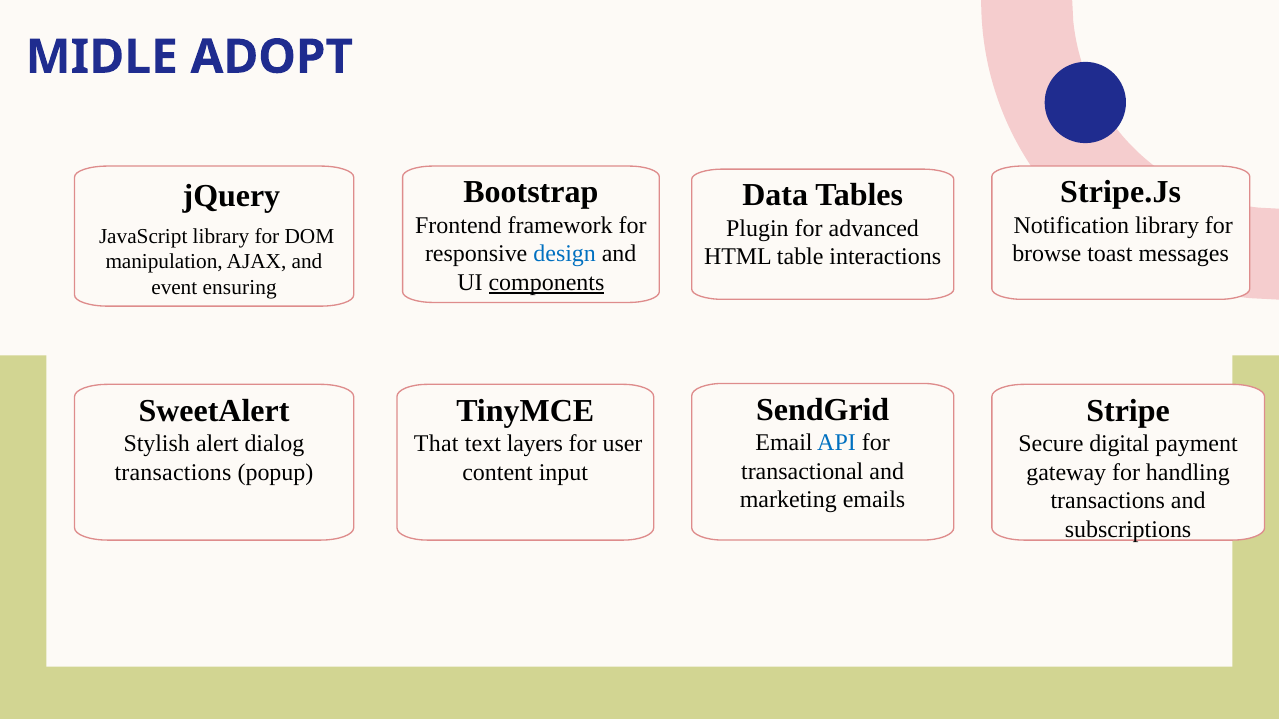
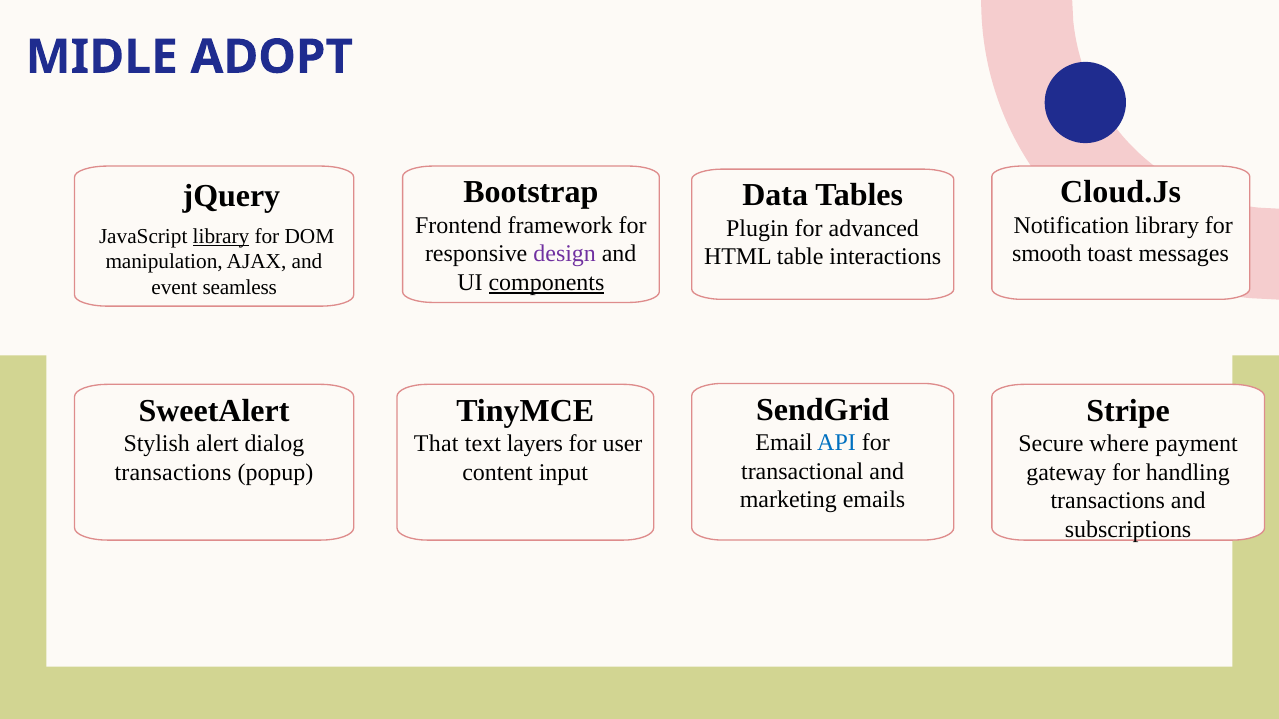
Stripe.Js: Stripe.Js -> Cloud.Js (1121, 192)
library underline: none -> present (221, 236)
browse: browse -> smooth (1047, 254)
design colour: blue -> purple (565, 254)
ensuring: ensuring -> seamless (240, 287)
digital: digital -> where (1119, 444)
